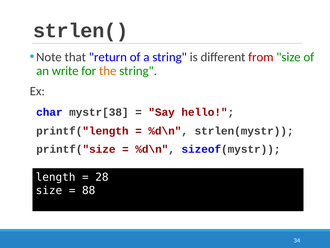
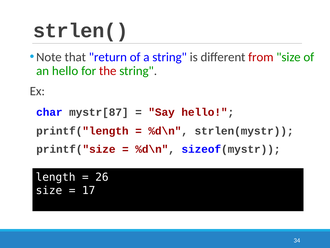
an write: write -> hello (65, 71)
the colour: orange -> red (108, 71)
mystr[38: mystr[38 -> mystr[87 (99, 112)
28: 28 -> 26 (102, 177)
88: 88 -> 17 (89, 190)
